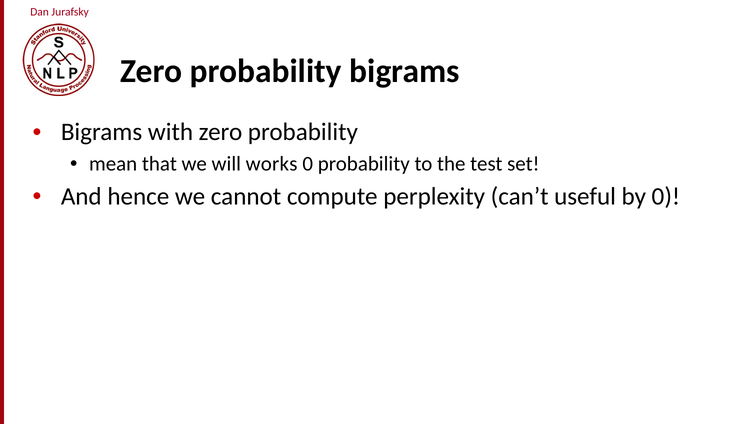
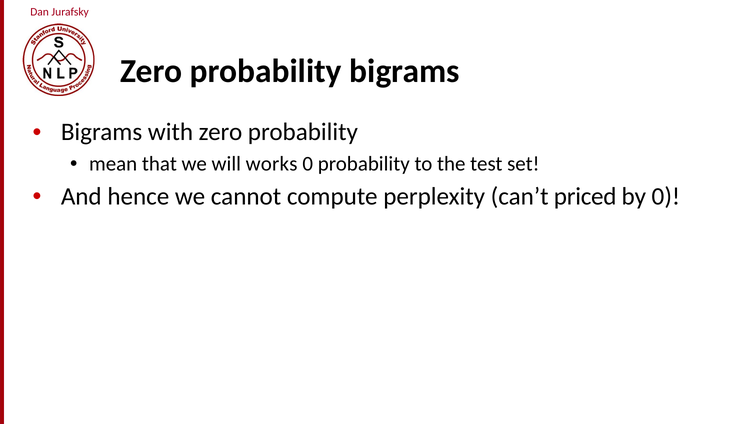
useful: useful -> priced (585, 196)
